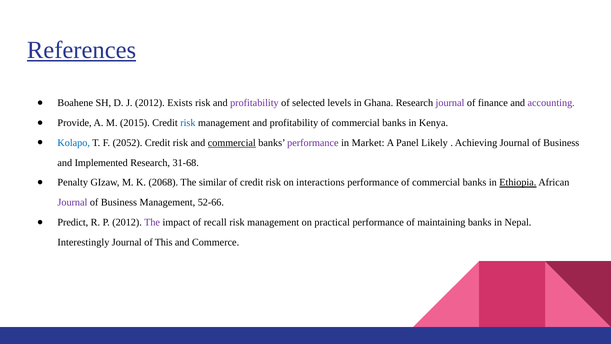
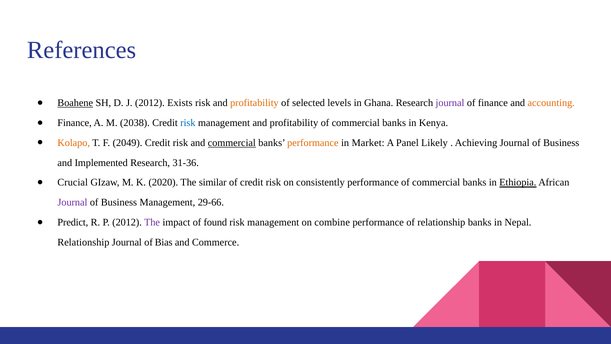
References underline: present -> none (82, 50)
Boahene underline: none -> present (75, 103)
profitability colour: purple -> orange (254, 103)
accounting colour: purple -> orange (551, 103)
Provide: Provide -> Finance (75, 123)
2015: 2015 -> 2038 (135, 123)
Kolapo colour: blue -> orange (74, 143)
2052: 2052 -> 2049 (128, 143)
performance colour: purple -> orange (313, 143)
31-68: 31-68 -> 31-36 (186, 163)
Penalty: Penalty -> Crucial (73, 182)
2068: 2068 -> 2020 (163, 182)
interactions: interactions -> consistently (321, 182)
52-66: 52-66 -> 29-66 (211, 202)
recall: recall -> found (215, 222)
practical: practical -> combine (332, 222)
of maintaining: maintaining -> relationship (441, 222)
Interestingly: Interestingly -> Relationship (83, 242)
This: This -> Bias (164, 242)
